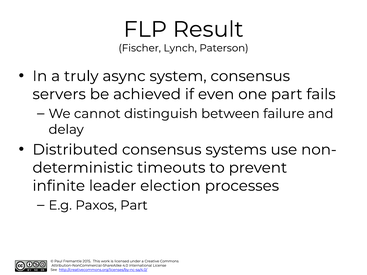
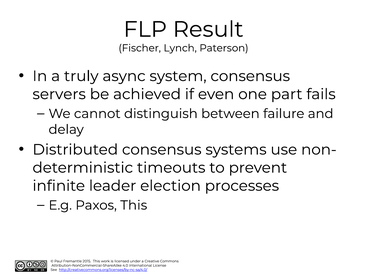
Paxos Part: Part -> This (134, 205)
